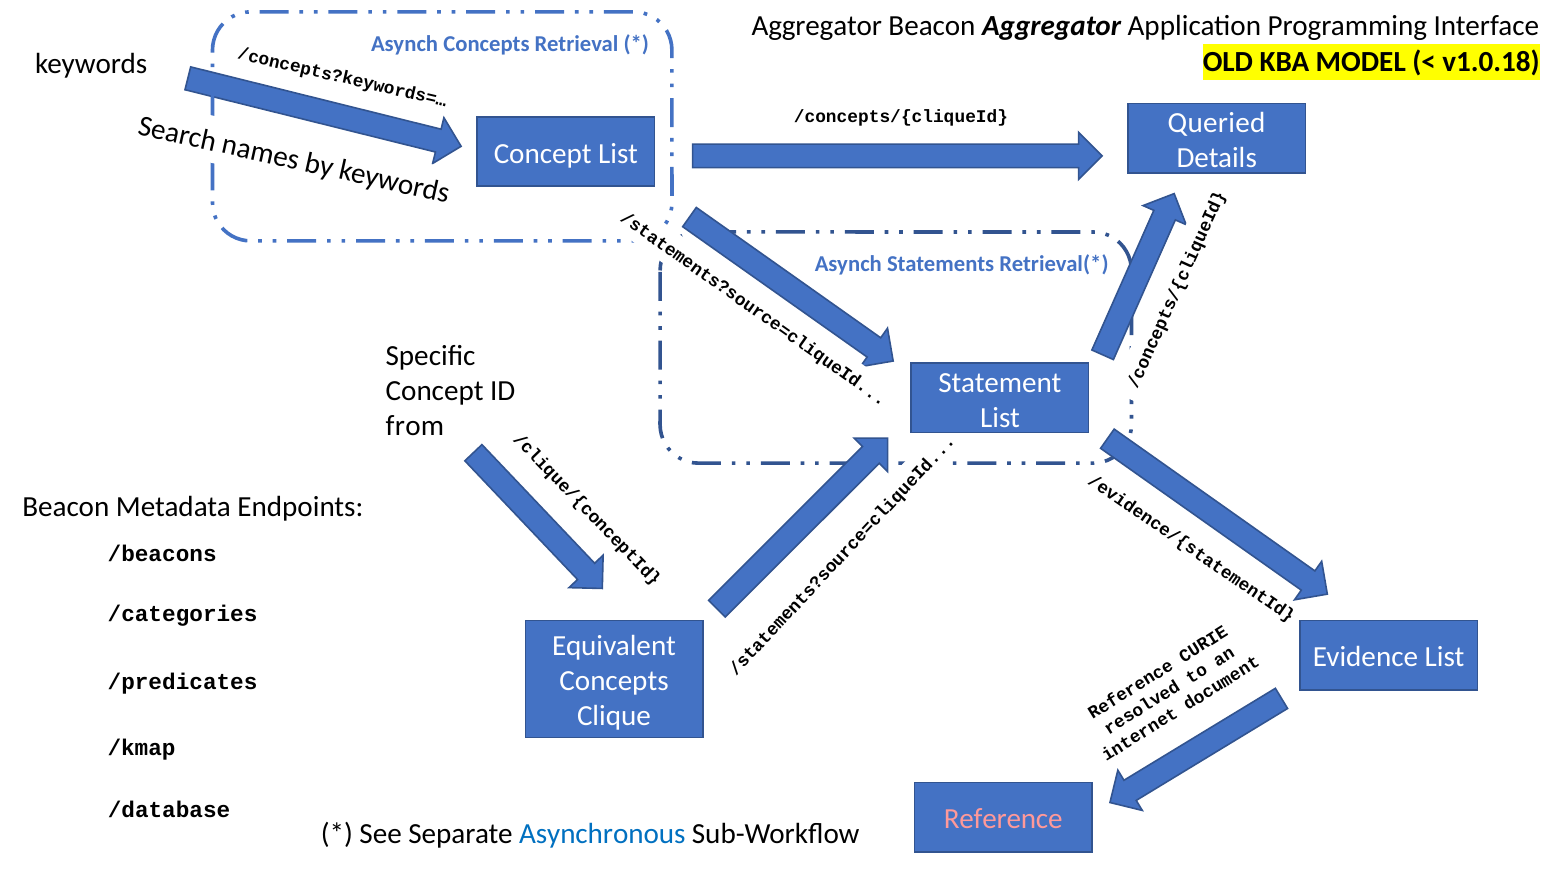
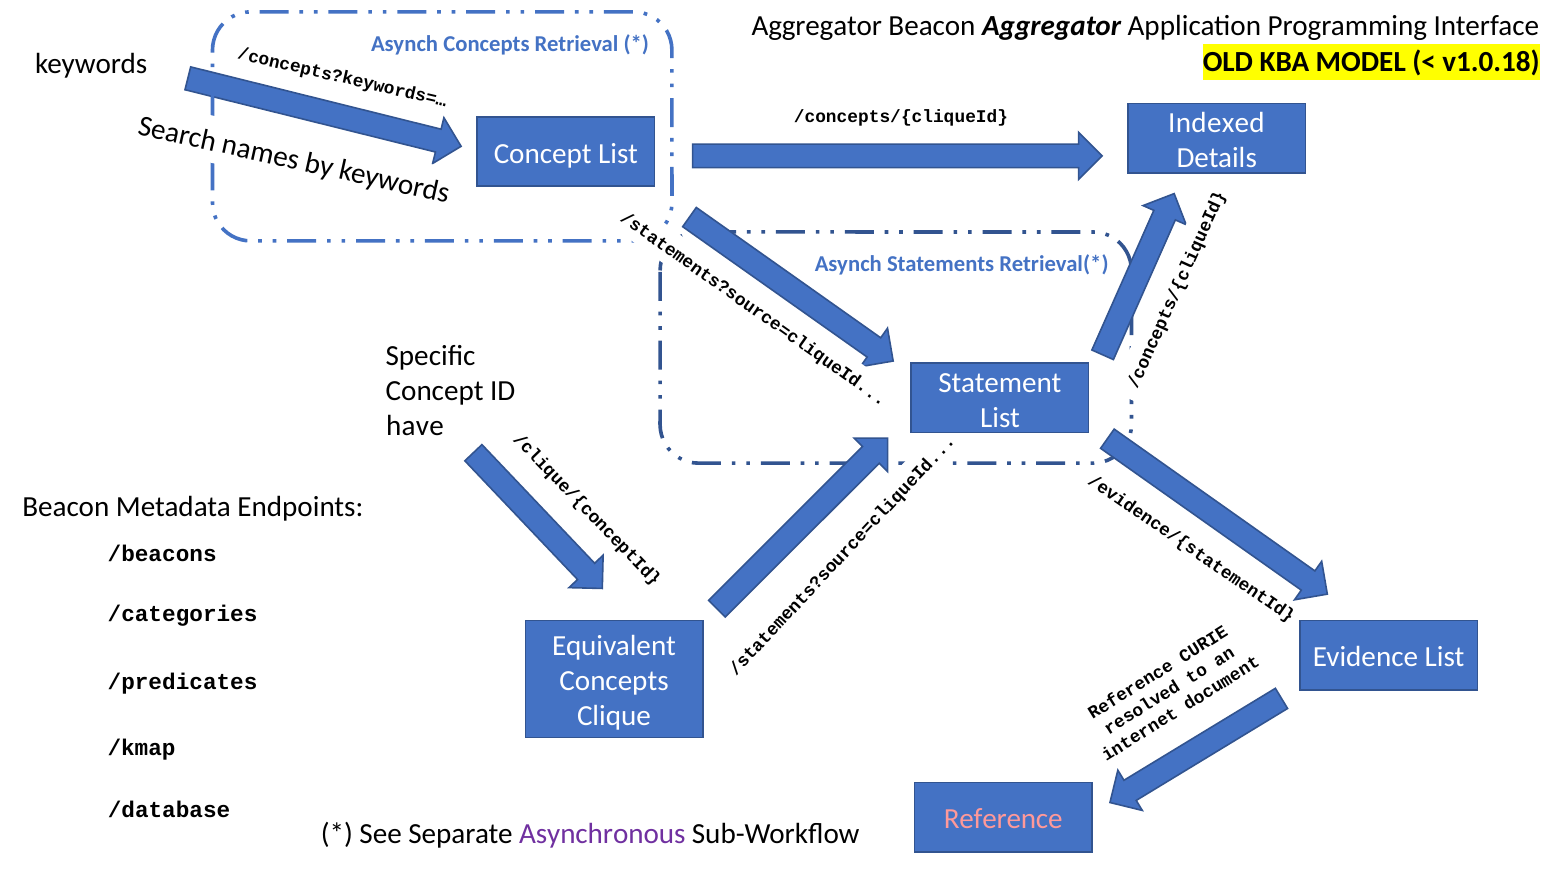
Queried: Queried -> Indexed (1217, 123)
from: from -> have (415, 426)
Asynchronous colour: blue -> purple (602, 834)
